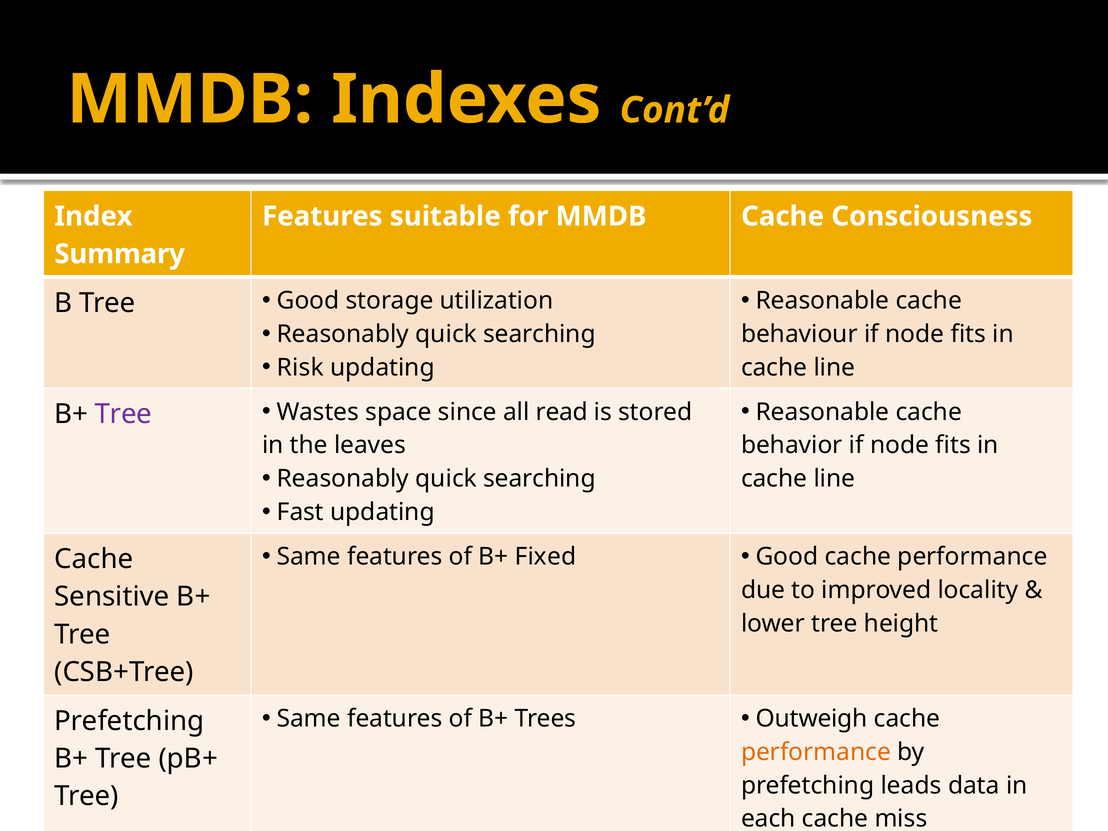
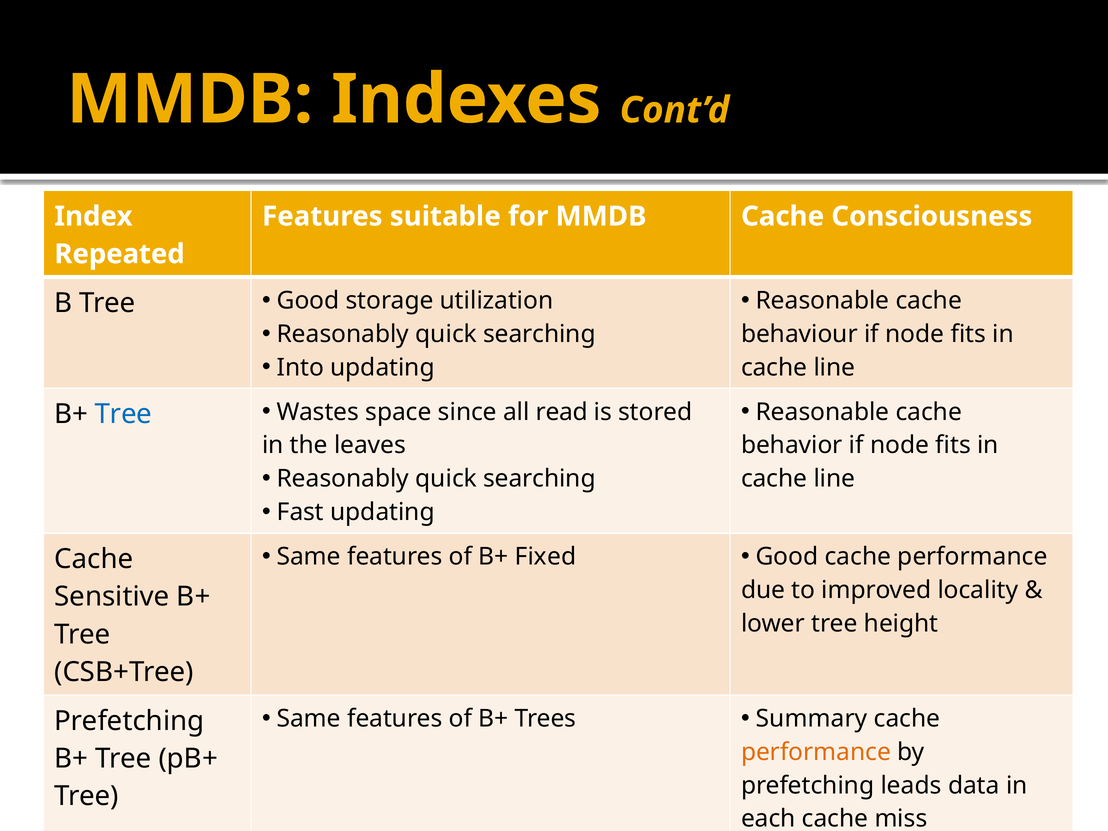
Summary: Summary -> Repeated (120, 254)
Risk: Risk -> Into (300, 367)
Tree colour: purple -> blue (123, 414)
Outweigh: Outweigh -> Summary (812, 719)
